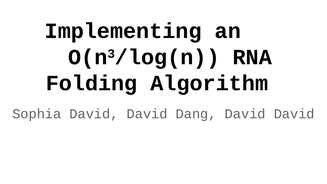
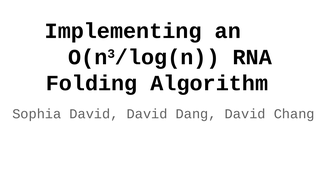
Dang David David: David -> Chang (294, 114)
